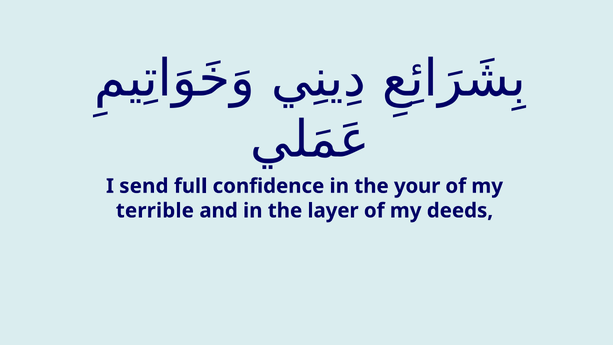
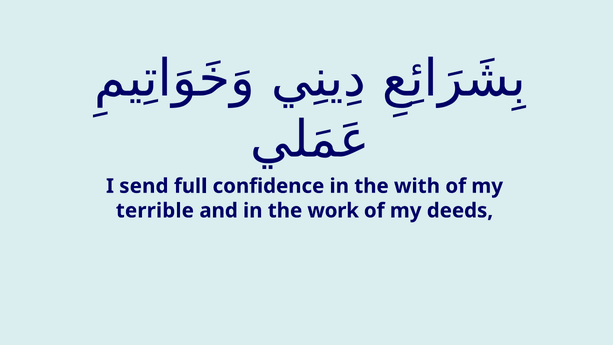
your: your -> with (417, 186)
layer: layer -> work (333, 211)
